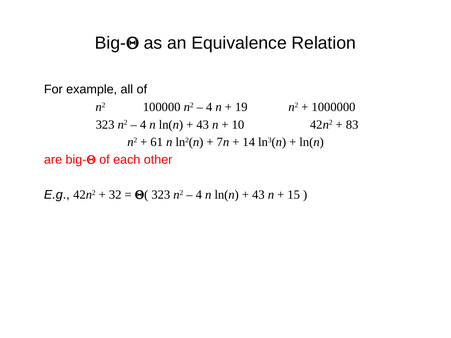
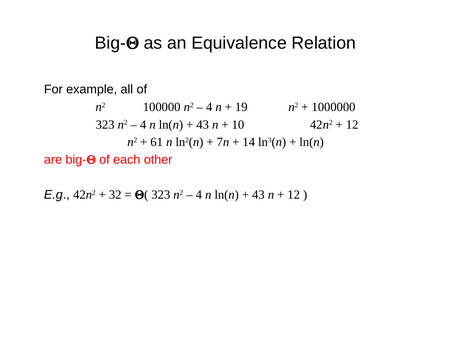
83: 83 -> 12 (352, 125)
15: 15 -> 12 (294, 195)
